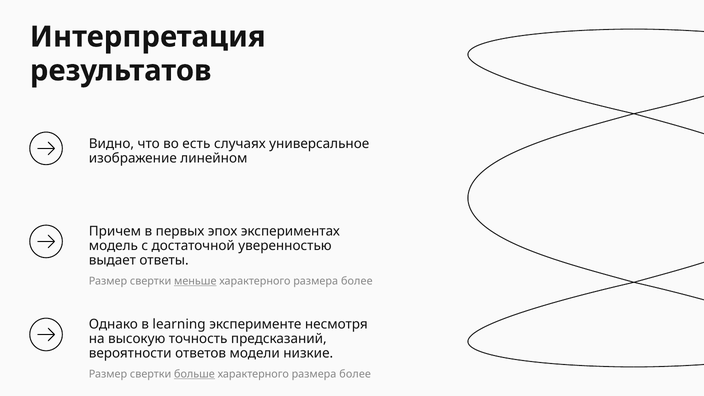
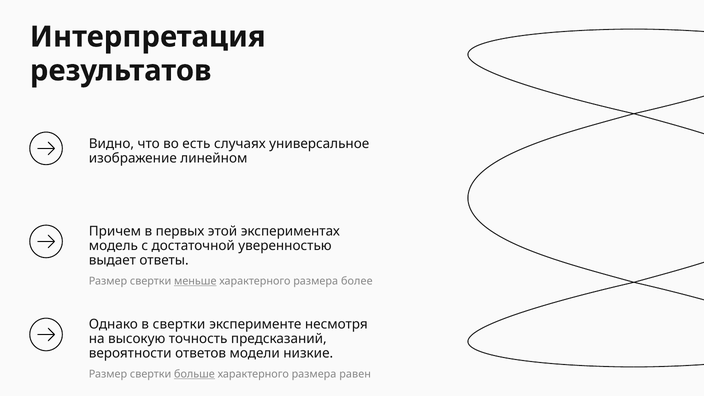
эпох: эпох -> этой (223, 231)
в learning: learning -> свертки (179, 324)
больше характерного размера более: более -> равен (355, 374)
